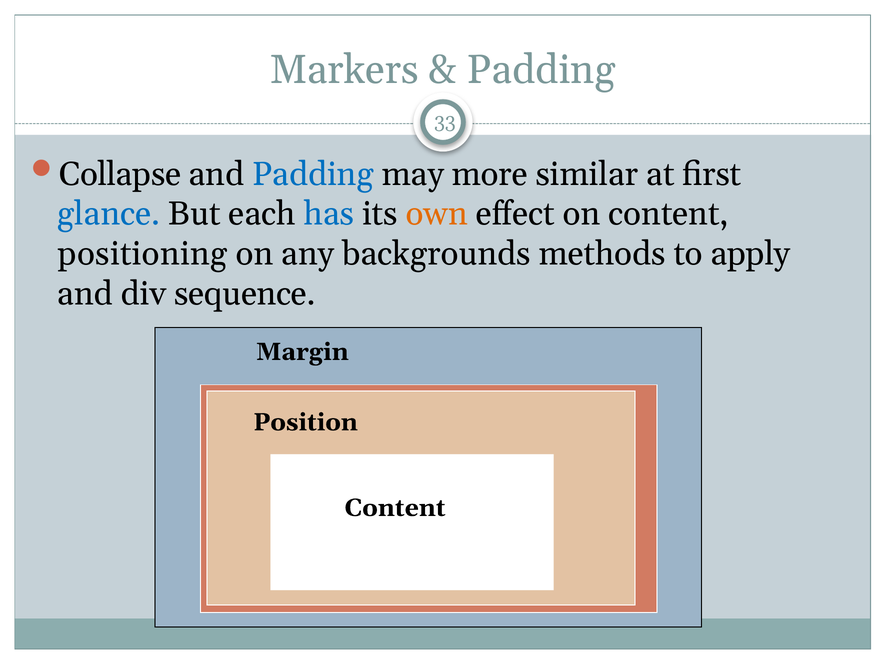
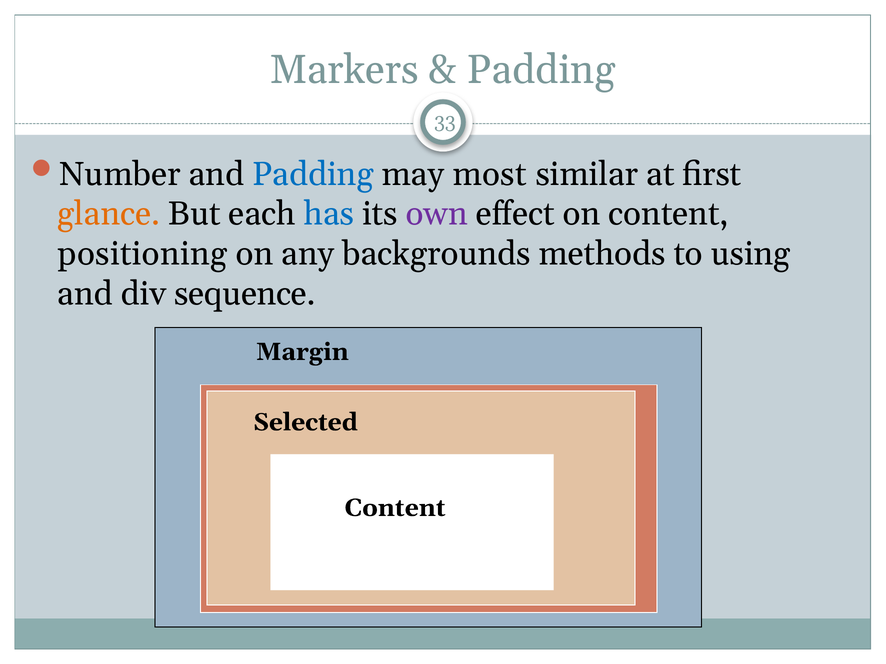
Collapse: Collapse -> Number (120, 174)
more: more -> most (490, 174)
glance colour: blue -> orange (109, 214)
own colour: orange -> purple (437, 214)
apply: apply -> using (750, 254)
Position: Position -> Selected (306, 422)
